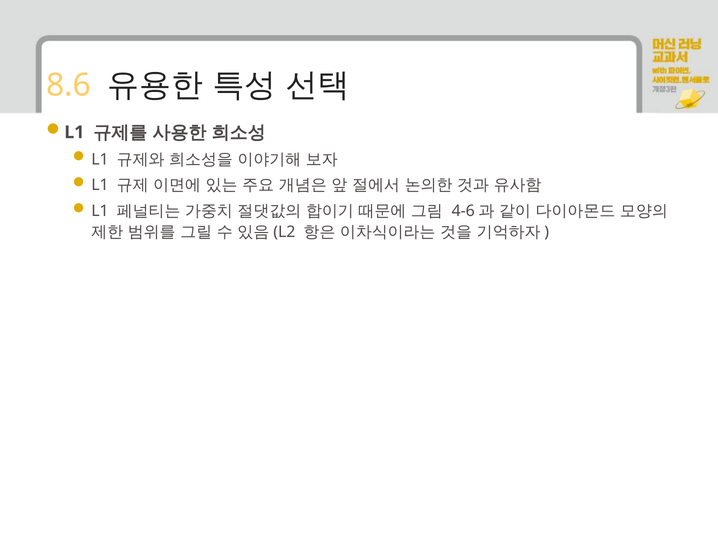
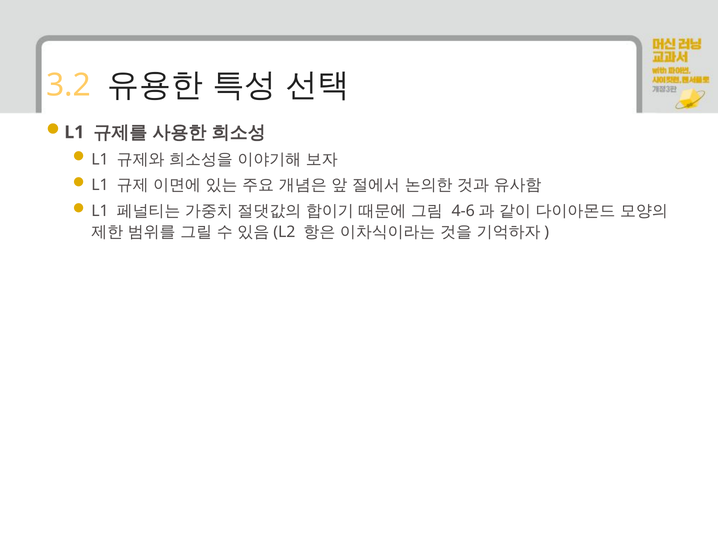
8.6: 8.6 -> 3.2 (69, 85)
